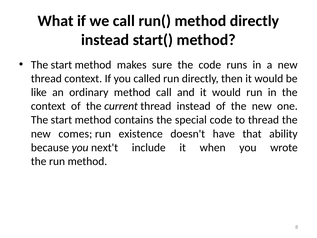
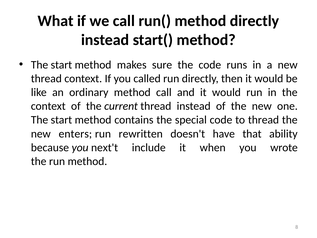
comes: comes -> enters (75, 134)
existence: existence -> rewritten (141, 134)
